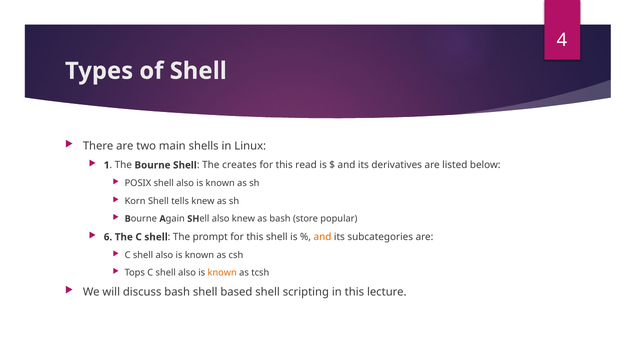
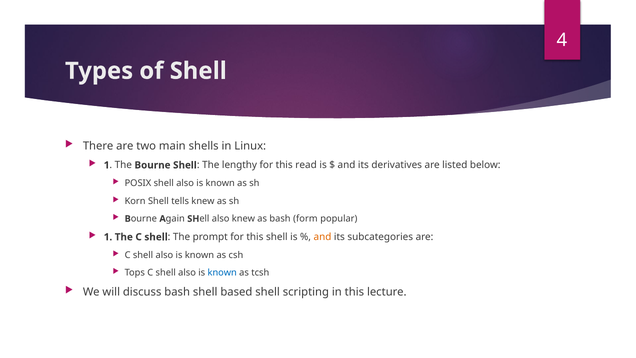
creates: creates -> lengthy (240, 165)
store: store -> form (305, 219)
6: 6 -> 1 (108, 237)
known colour: orange -> blue (222, 273)
